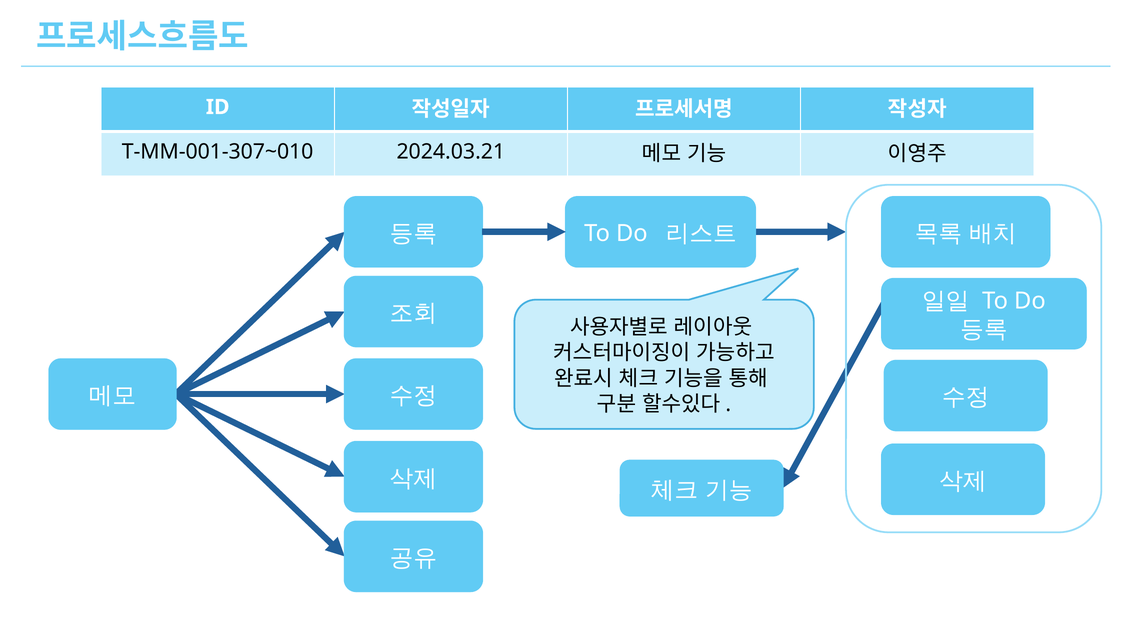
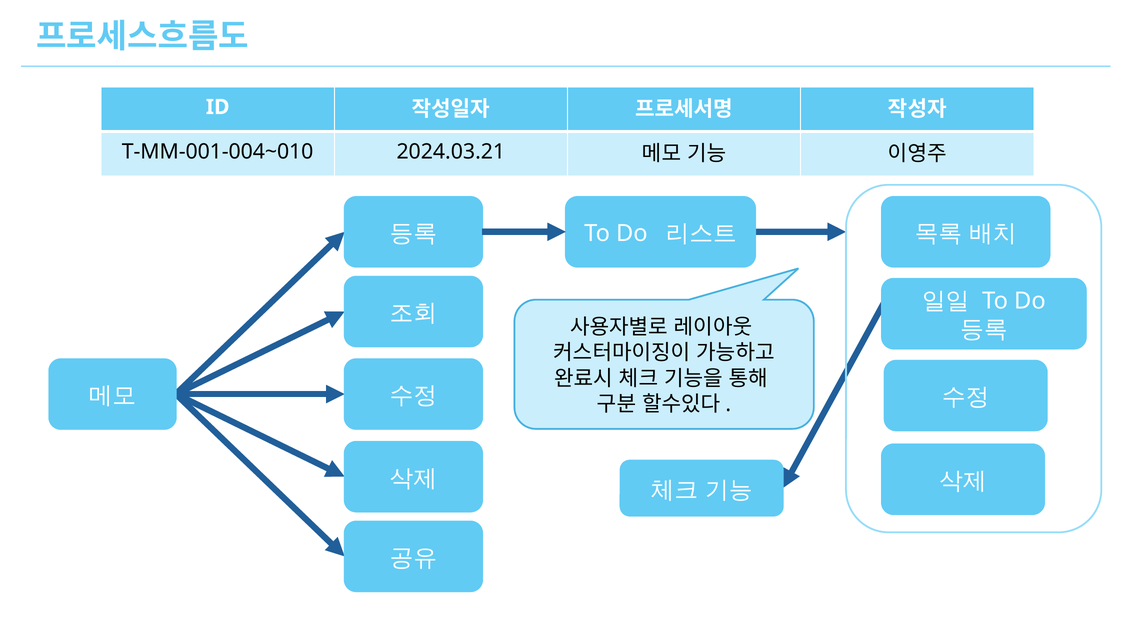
T-MM-001-307~010: T-MM-001-307~010 -> T-MM-001-004~010 (218, 152)
